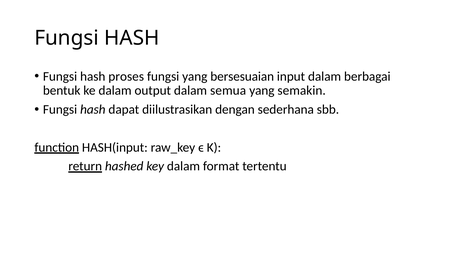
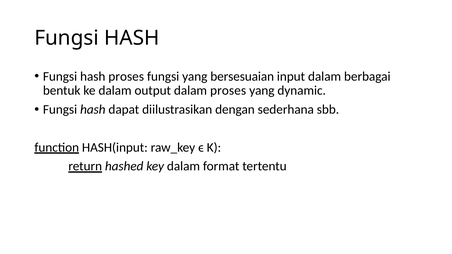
dalam semua: semua -> proses (228, 91)
semakin: semakin -> dynamic (302, 91)
